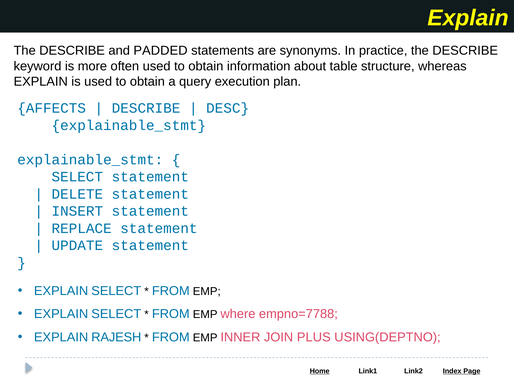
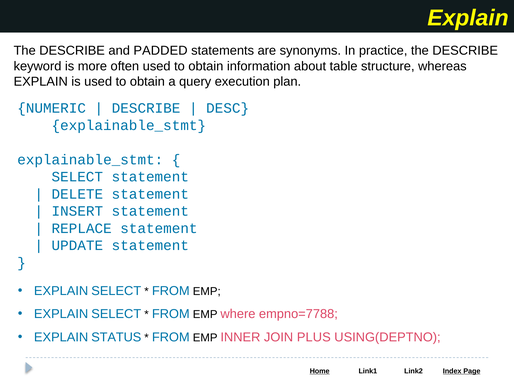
AFFECTS: AFFECTS -> NUMERIC (52, 108)
RAJESH: RAJESH -> STATUS (116, 337)
